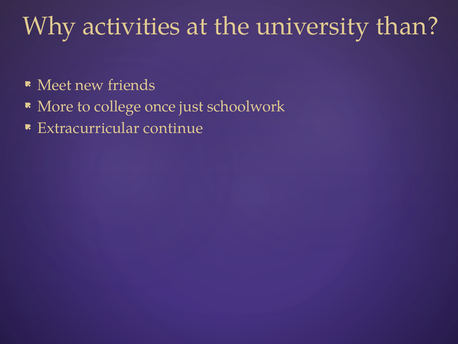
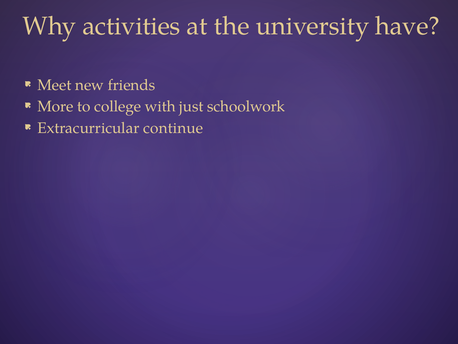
than: than -> have (407, 26)
once: once -> with (160, 106)
